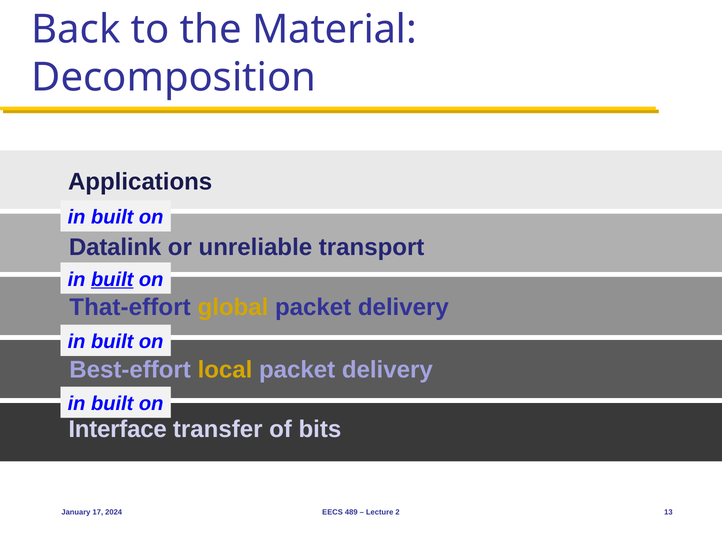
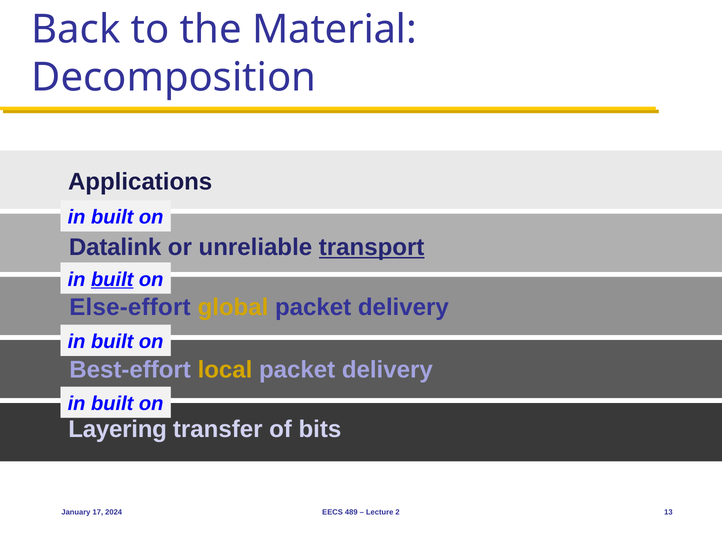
transport underline: none -> present (372, 247)
That-effort: That-effort -> Else-effort (130, 307)
Interface: Interface -> Layering (118, 429)
